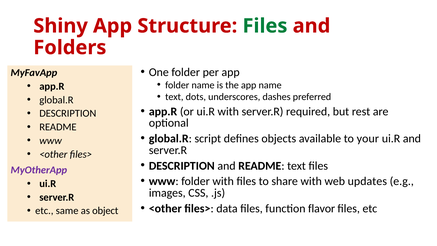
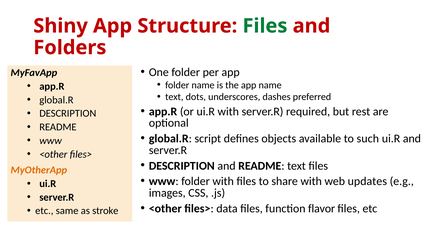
your: your -> such (368, 139)
MyOtherApp colour: purple -> orange (39, 170)
object: object -> stroke (105, 211)
